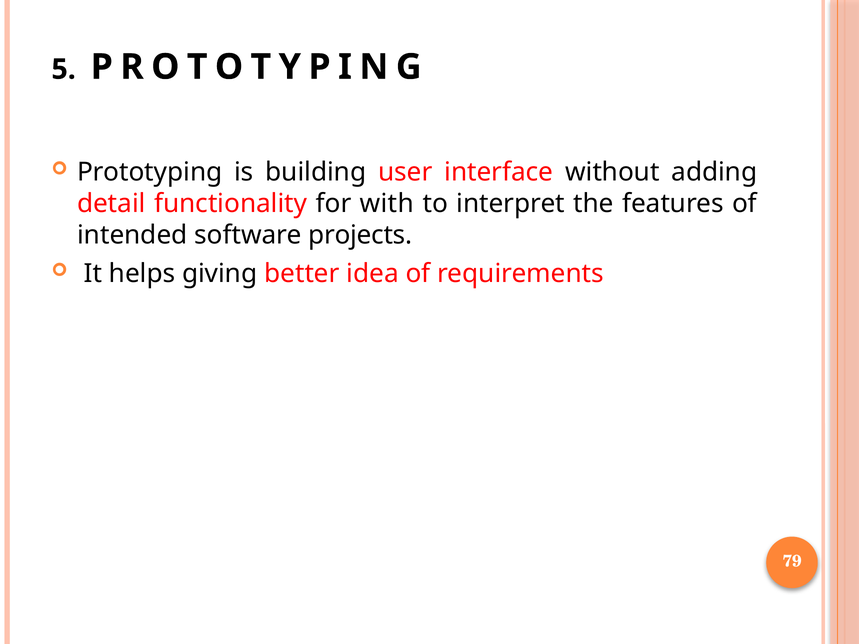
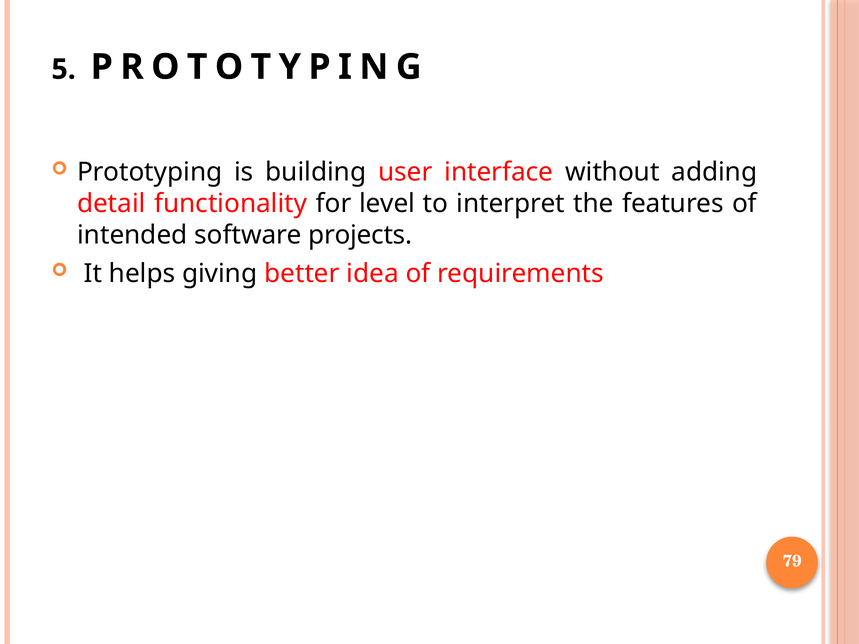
with: with -> level (387, 204)
